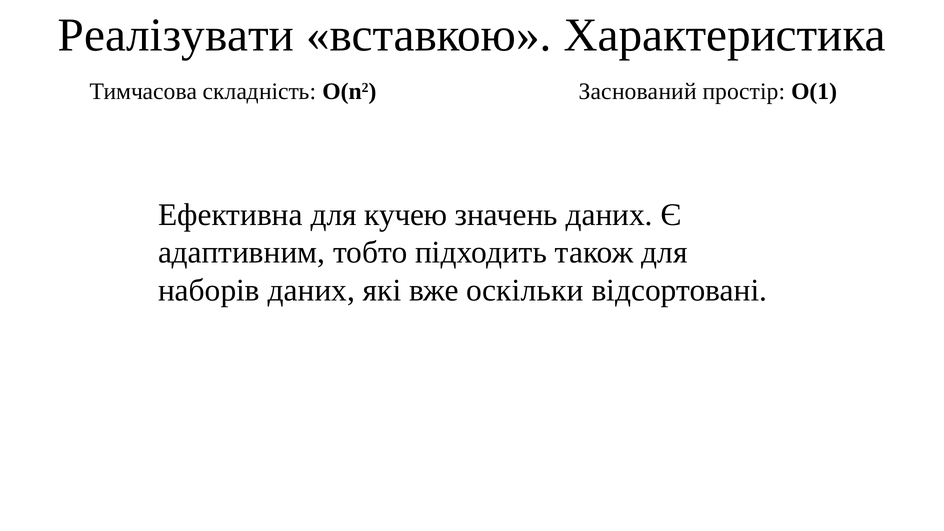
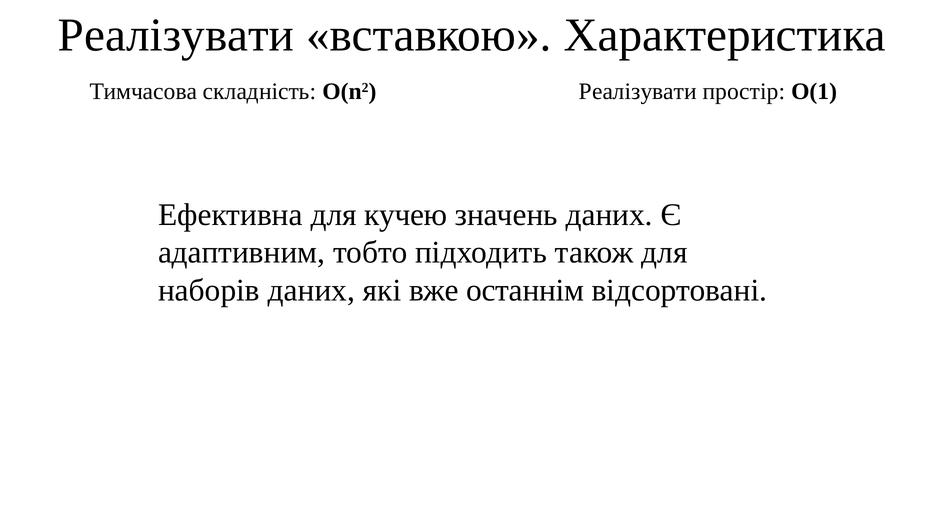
O(n2 Заснований: Заснований -> Реалізувати (638, 92)
оскільки: оскільки -> останнім (525, 290)
